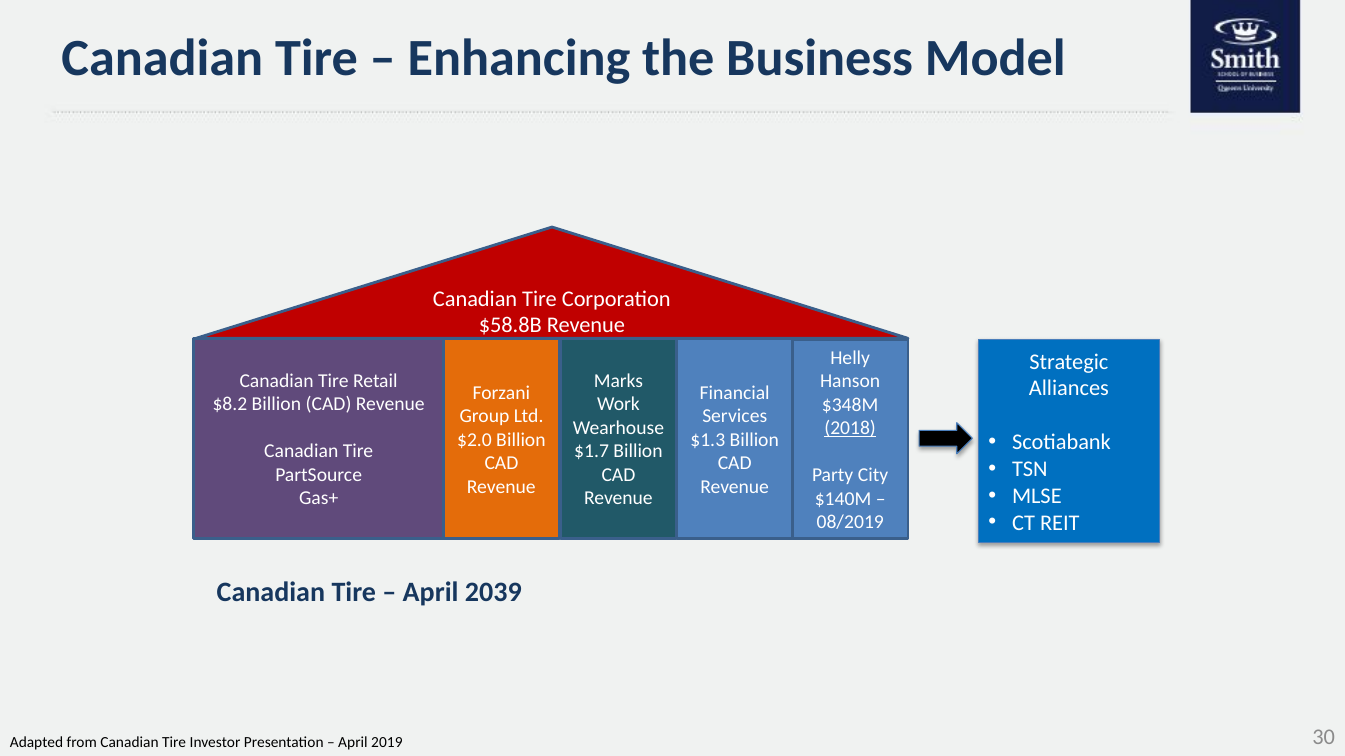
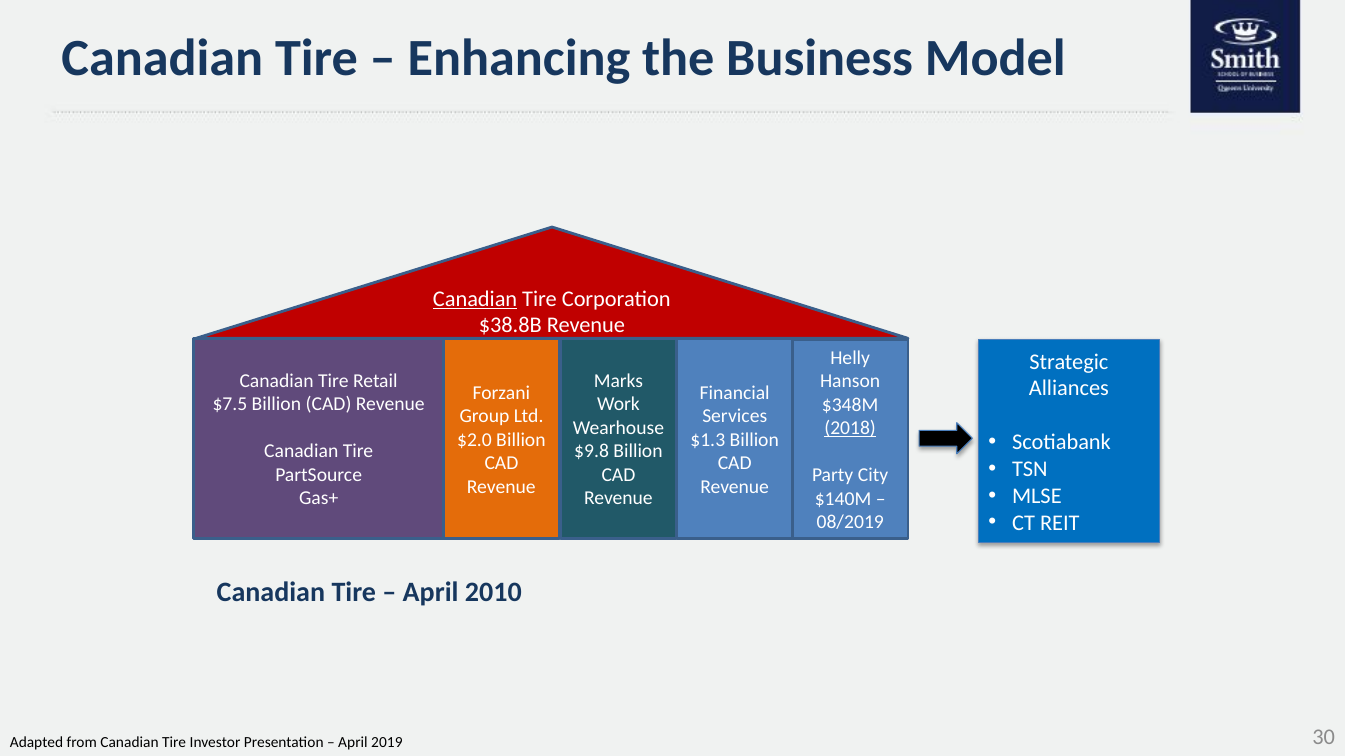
Canadian underline: none -> present (475, 299)
$58.8B: $58.8B -> $38.8B (510, 326)
$8.2: $8.2 -> $7.5 (230, 405)
$1.7: $1.7 -> $9.8 (592, 452)
2039: 2039 -> 2010 (493, 593)
